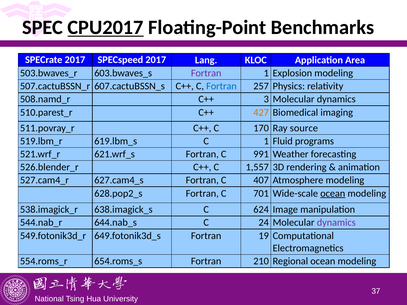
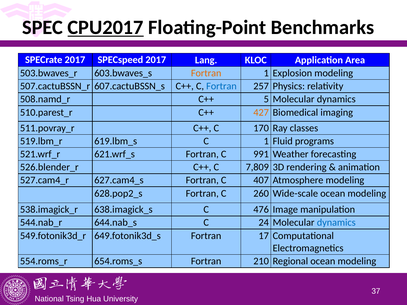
Fortran colour: purple -> orange (206, 73)
3: 3 -> 5 (266, 99)
source: source -> classes (304, 128)
1,557: 1,557 -> 7,809 (257, 167)
701: 701 -> 260 (261, 194)
ocean underline: present -> none (333, 194)
624: 624 -> 476 (261, 210)
dynamics colour: purple -> blue (336, 223)
19: 19 -> 17 (264, 236)
